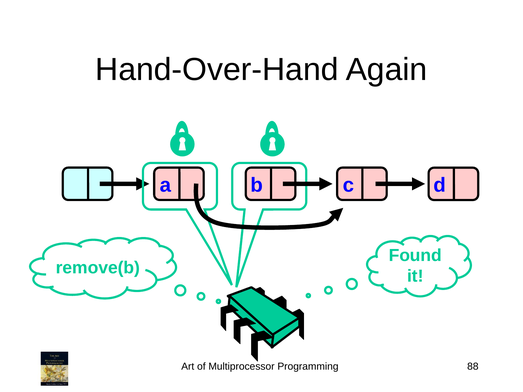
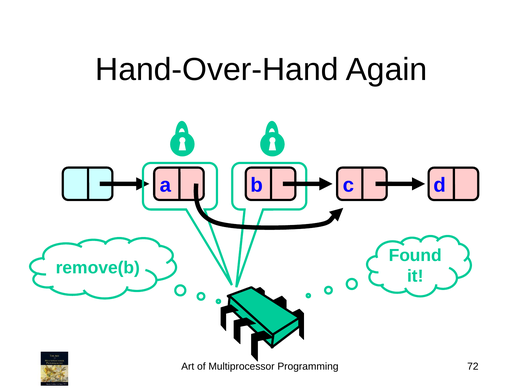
88: 88 -> 72 (473, 367)
